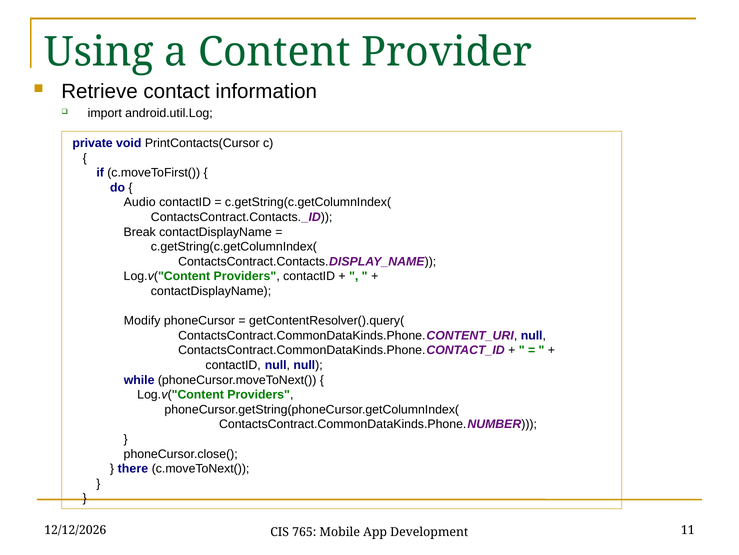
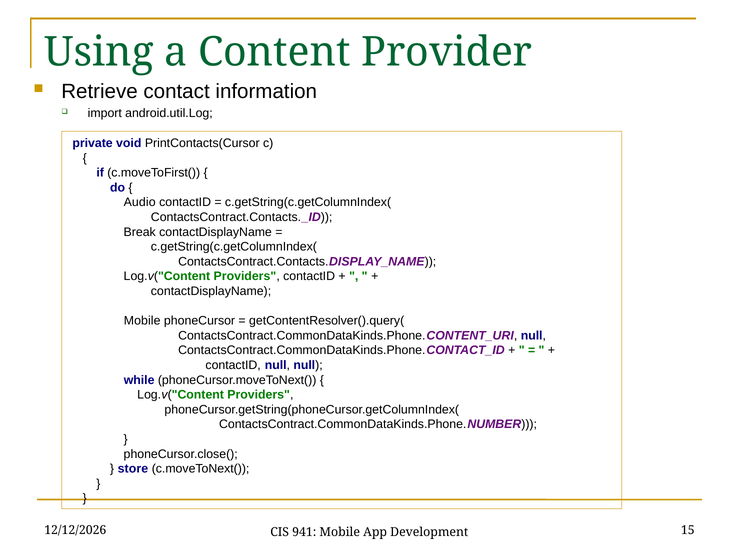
Modify: Modify -> Mobile (142, 320)
there: there -> store (133, 468)
765: 765 -> 941 (304, 532)
11: 11 -> 15 (688, 529)
